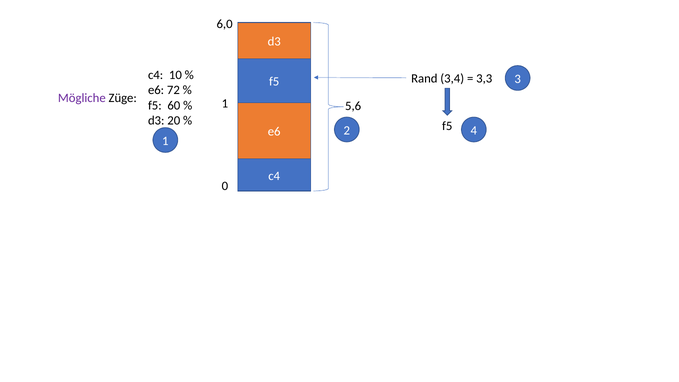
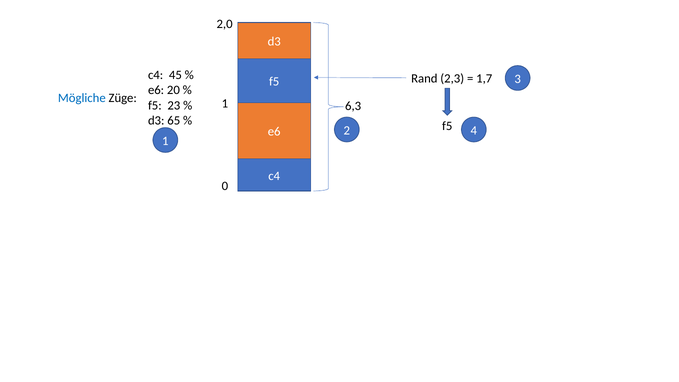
6,0: 6,0 -> 2,0 (225, 24)
10: 10 -> 45 (175, 75)
3,4: 3,4 -> 2,3 (452, 79)
3,3: 3,3 -> 1,7 (484, 79)
72: 72 -> 20 (173, 90)
Mögliche colour: purple -> blue (82, 98)
60: 60 -> 23 (174, 105)
5,6: 5,6 -> 6,3 (353, 106)
20: 20 -> 65 (174, 121)
